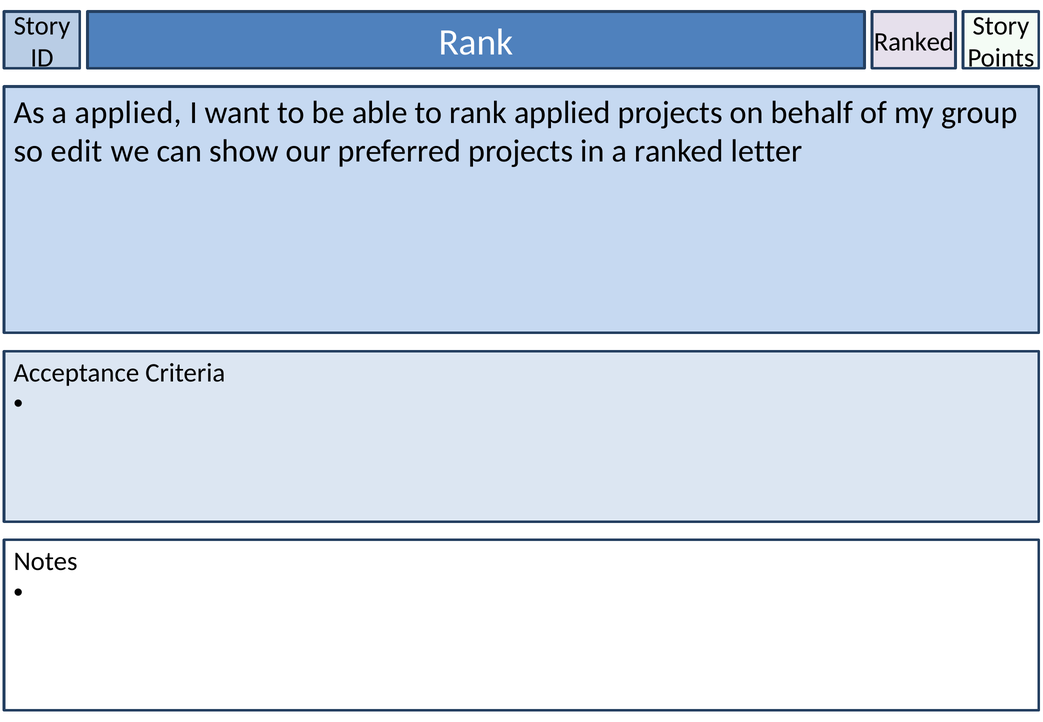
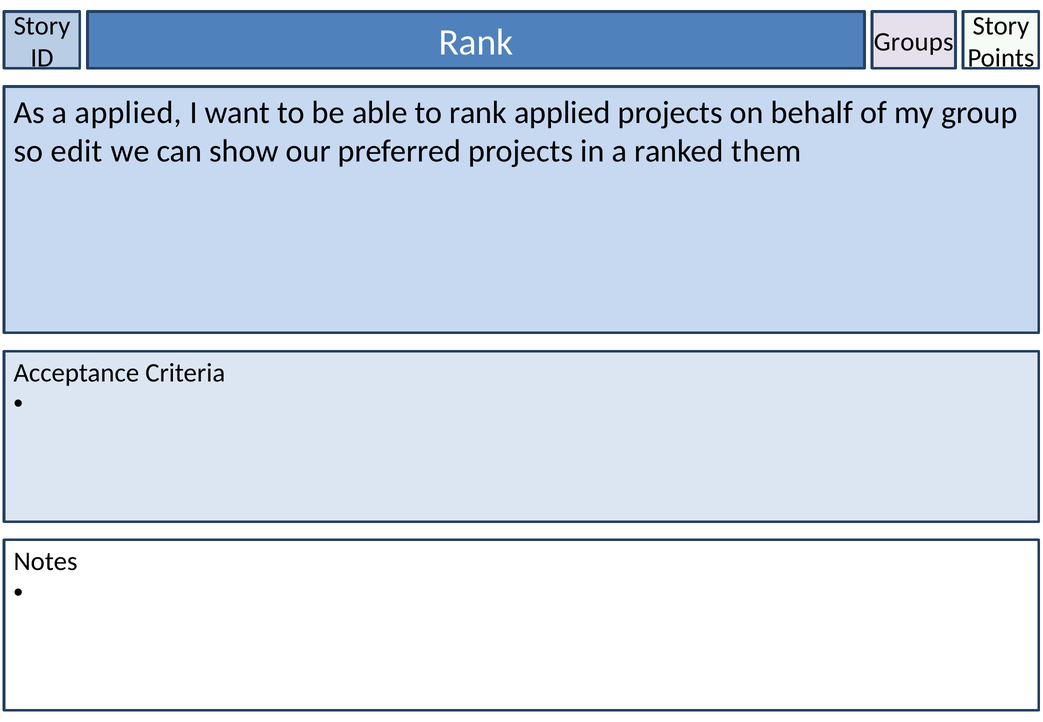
Ranked: Ranked -> Groups (914, 42)
letter: letter -> them (767, 151)
